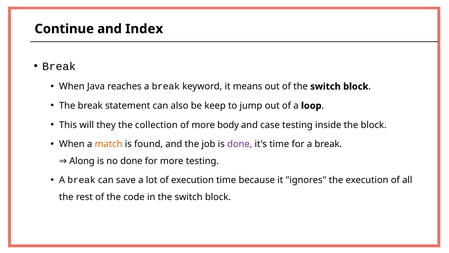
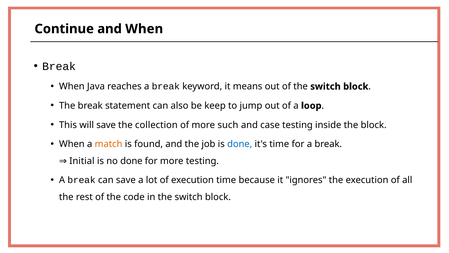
and Index: Index -> When (144, 29)
will they: they -> save (106, 125)
body: body -> such (228, 125)
done colour: purple -> blue (240, 144)
Along: Along -> Initial (82, 161)
